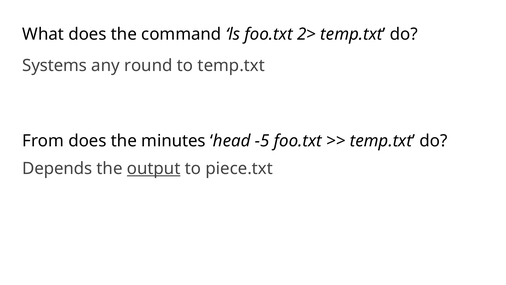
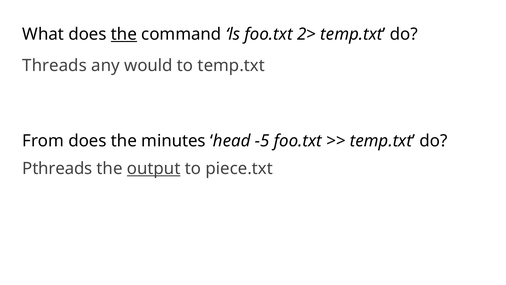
the underline: none -> present (124, 34)
Systems: Systems -> Threads (55, 66)
round: round -> would (148, 66)
Depends: Depends -> Pthreads (57, 168)
